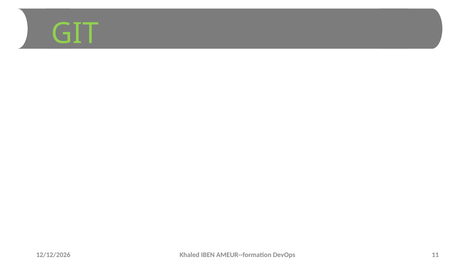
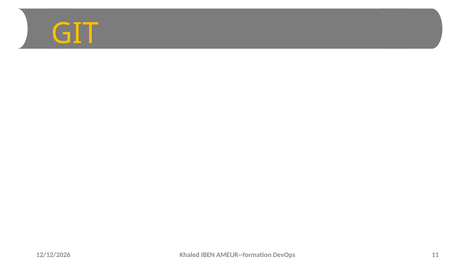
GIT colour: light green -> yellow (75, 34)
